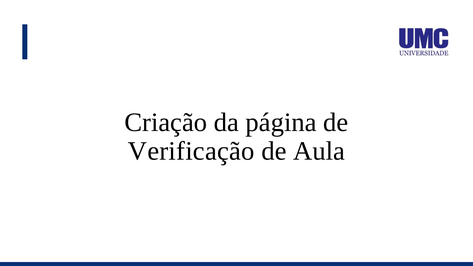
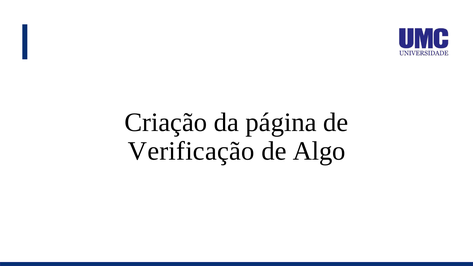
Aula: Aula -> Algo (319, 151)
